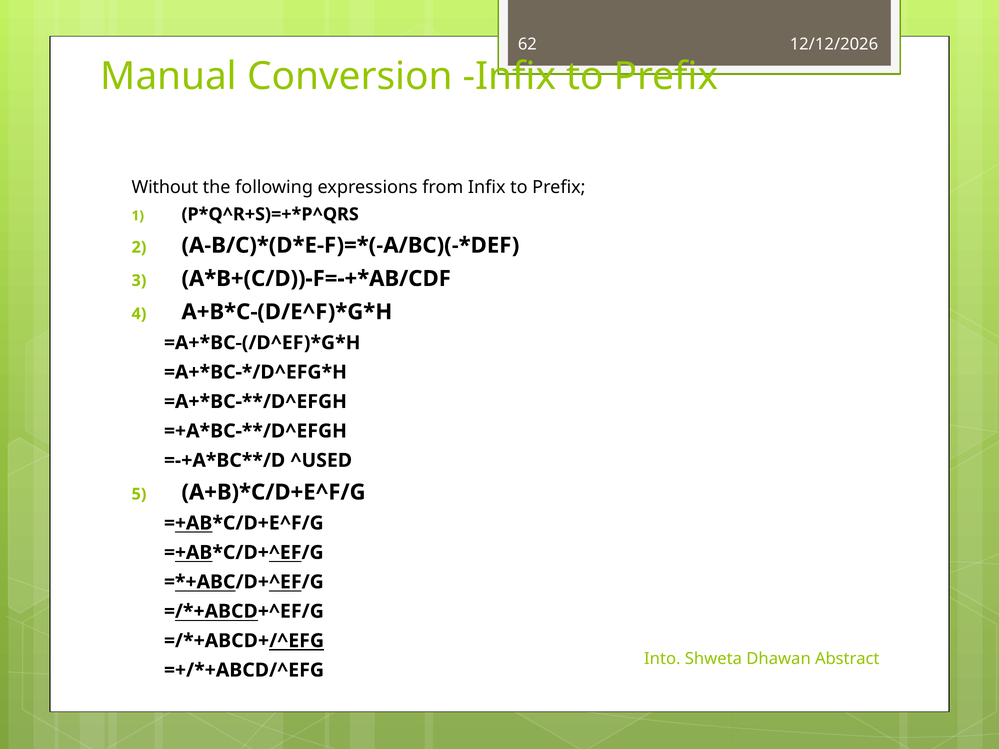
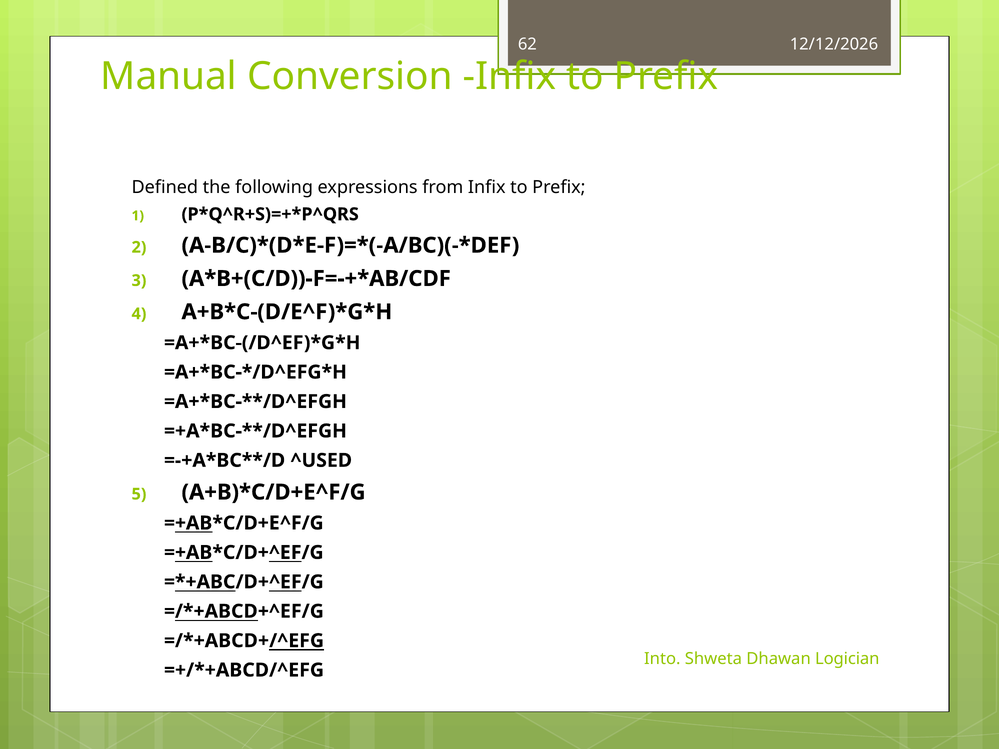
Without: Without -> Defined (165, 187)
Abstract: Abstract -> Logician (847, 659)
